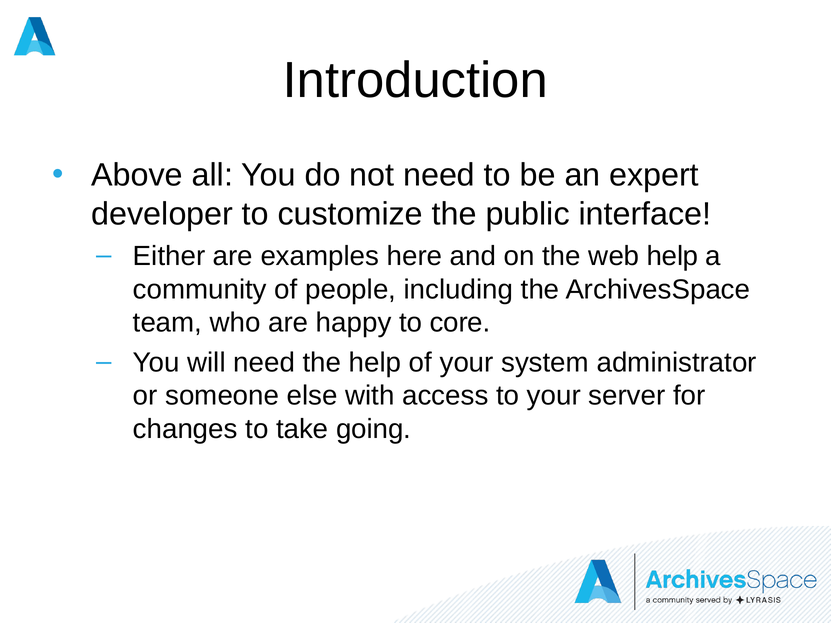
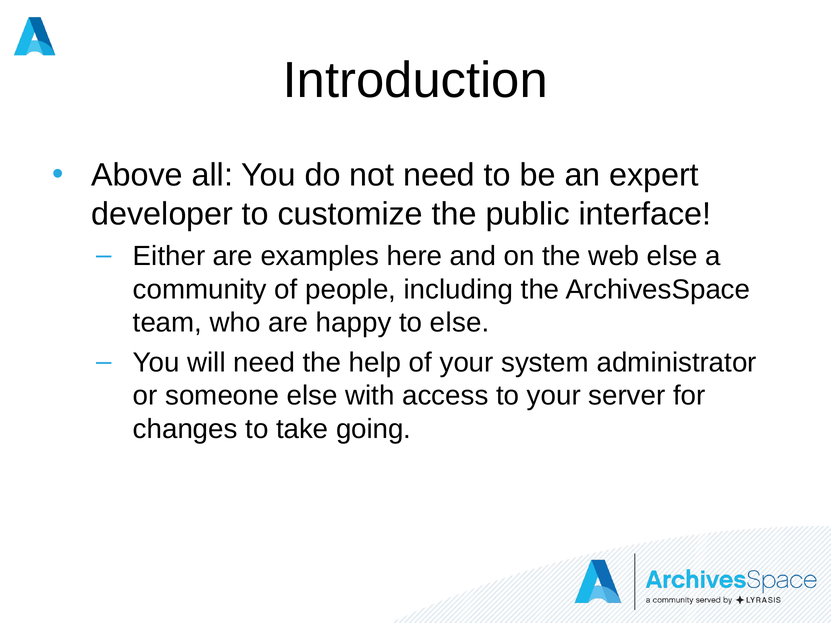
web help: help -> else (672, 256)
to core: core -> else (460, 323)
